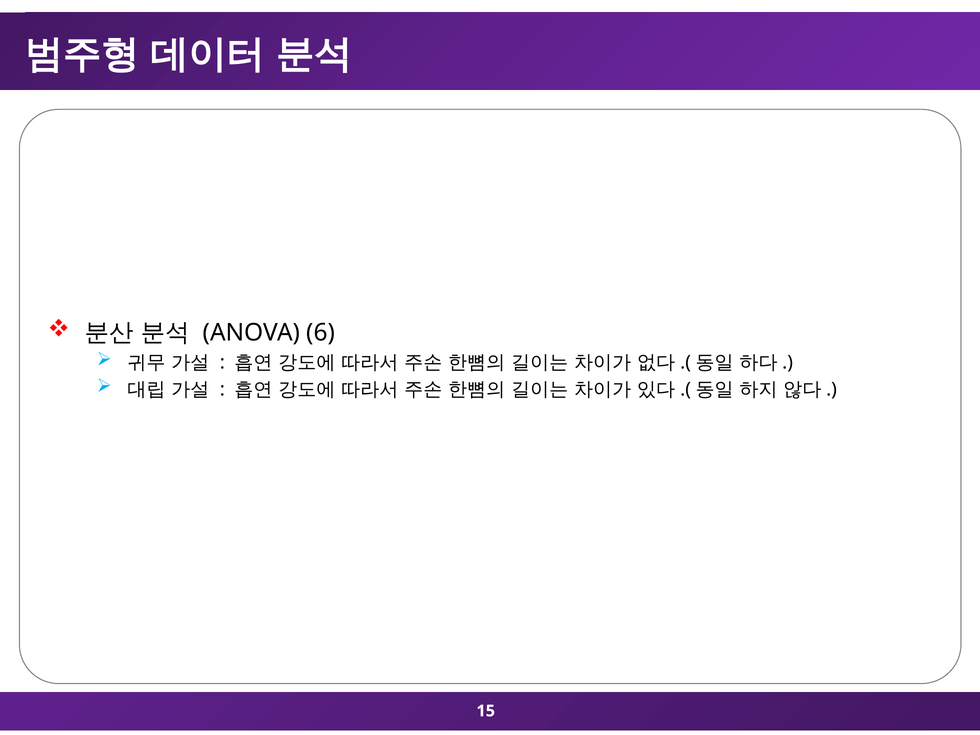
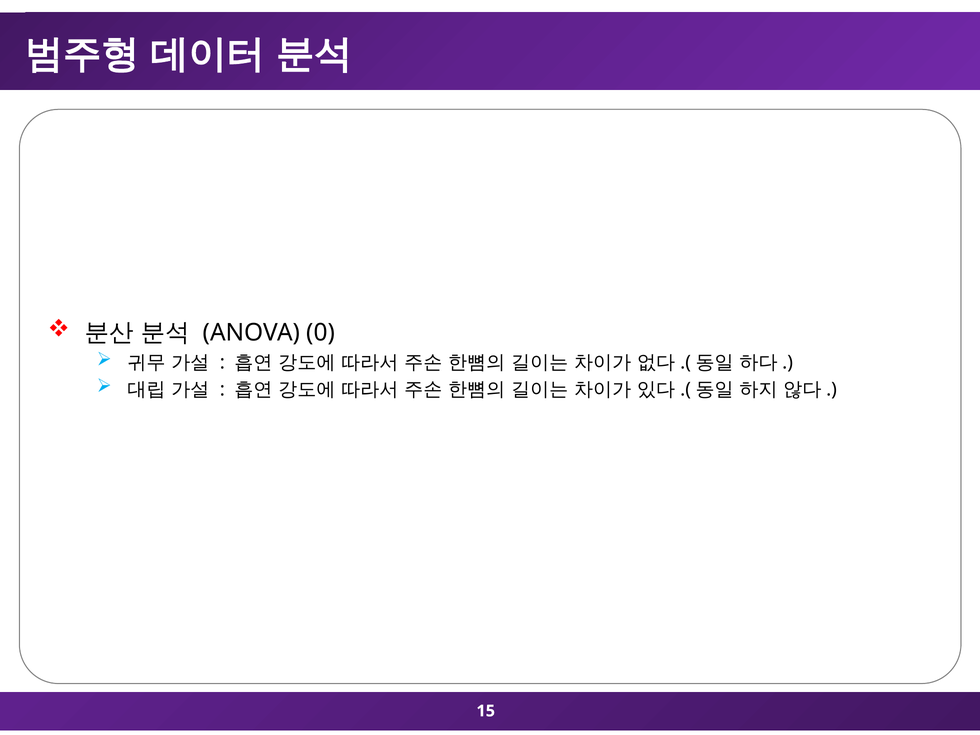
6: 6 -> 0 (321, 333)
